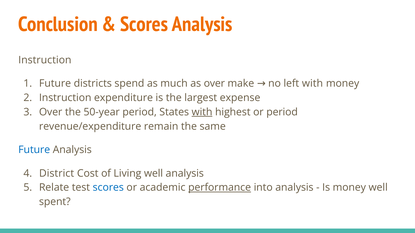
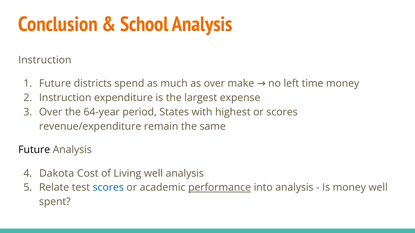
Scores: Scores -> School (144, 24)
left with: with -> time (313, 84)
50-year: 50-year -> 64-year (102, 112)
with underline: present -> none (202, 112)
or period: period -> scores (282, 112)
Future colour: blue -> black (34, 150)
District: District -> Dakota (57, 174)
